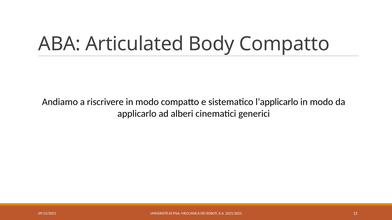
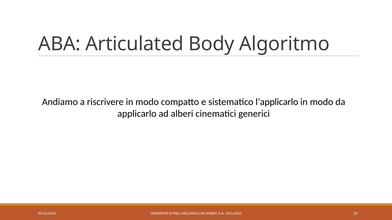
Body Compatto: Compatto -> Algoritmo (284, 44)
